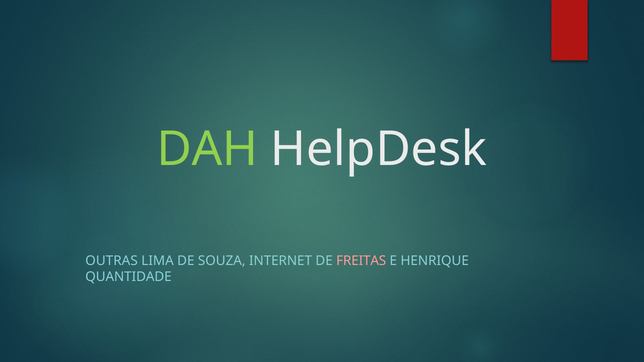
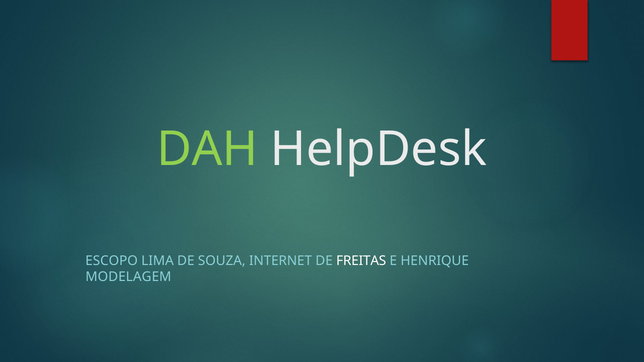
OUTRAS: OUTRAS -> ESCOPO (112, 261)
FREITAS colour: pink -> white (361, 261)
QUANTIDADE: QUANTIDADE -> MODELAGEM (128, 277)
